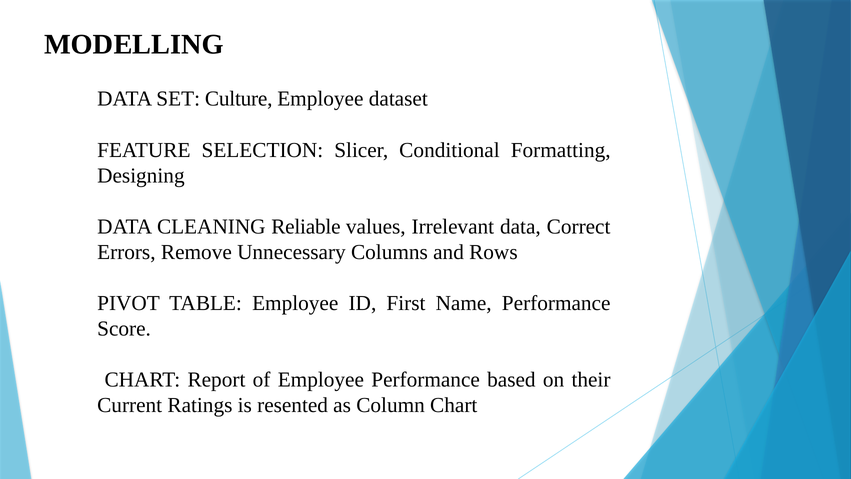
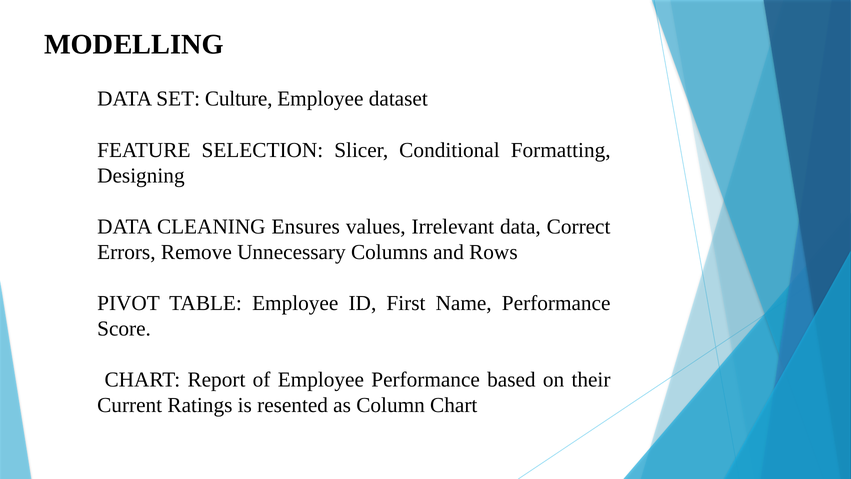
Reliable: Reliable -> Ensures (306, 226)
